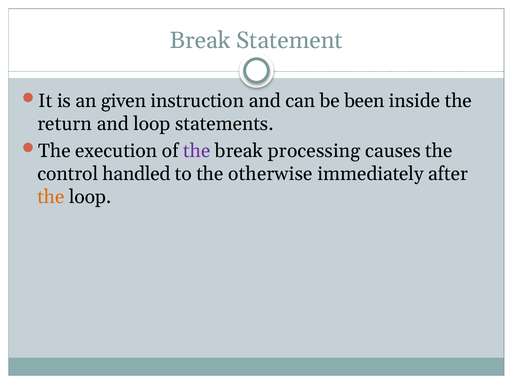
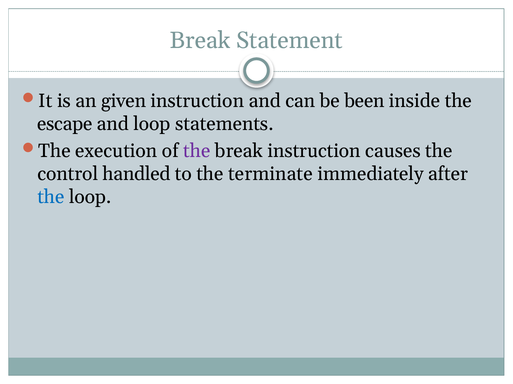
return: return -> escape (65, 124)
break processing: processing -> instruction (314, 151)
otherwise: otherwise -> terminate (270, 174)
the colour: orange -> blue (51, 197)
